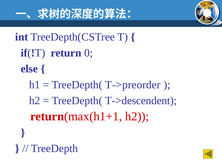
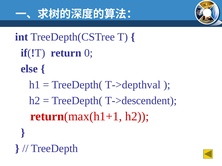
T->preorder: T->preorder -> T->depthval (133, 85)
